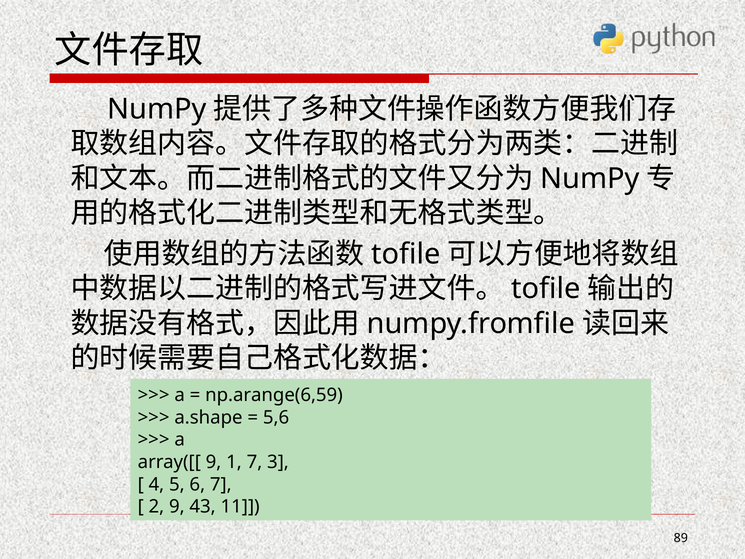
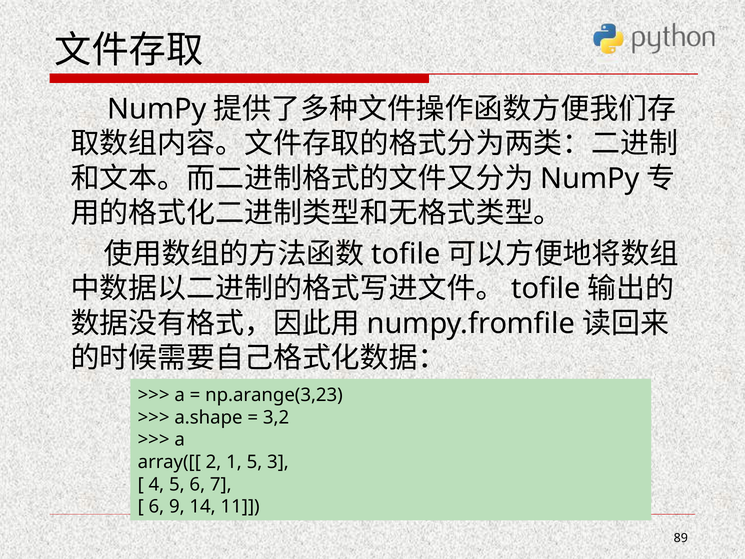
np.arange(6,59: np.arange(6,59 -> np.arange(3,23 (274, 395)
5,6: 5,6 -> 3,2 (276, 417)
array([[ 9: 9 -> 2 (214, 462)
1 7: 7 -> 5 (254, 462)
2: 2 -> 6 (156, 507)
43: 43 -> 14 (203, 507)
